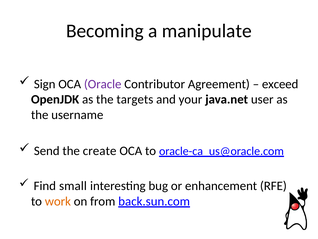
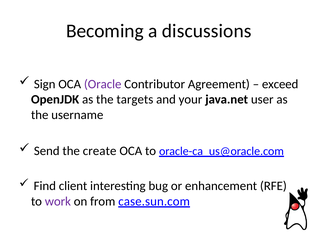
manipulate: manipulate -> discussions (207, 31)
small: small -> client (73, 185)
work colour: orange -> purple (58, 201)
back.sun.com: back.sun.com -> case.sun.com (154, 201)
